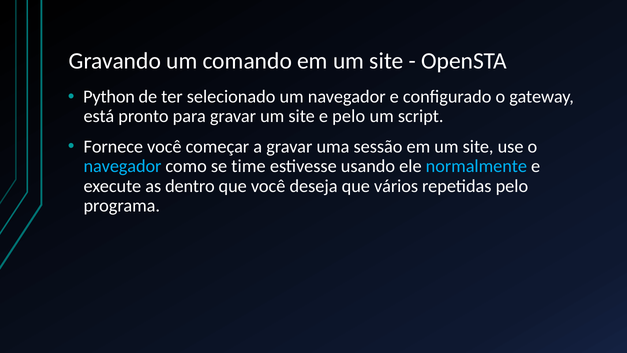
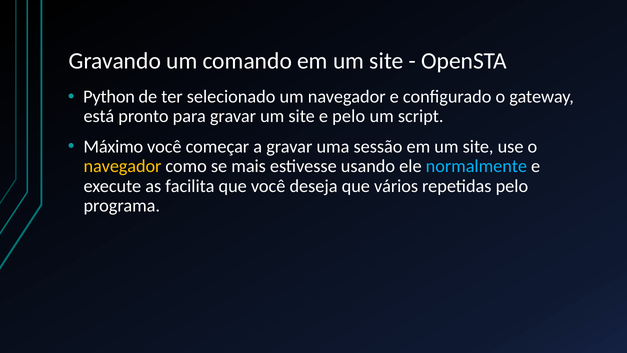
Fornece: Fornece -> Máximo (113, 147)
navegador colour: light blue -> yellow (123, 166)
time: time -> mais (249, 166)
dentro: dentro -> facilita (190, 186)
